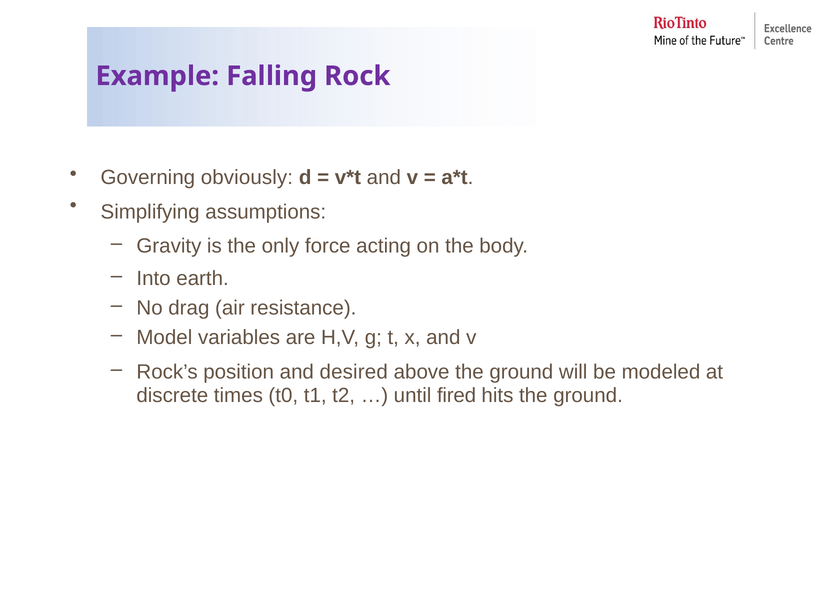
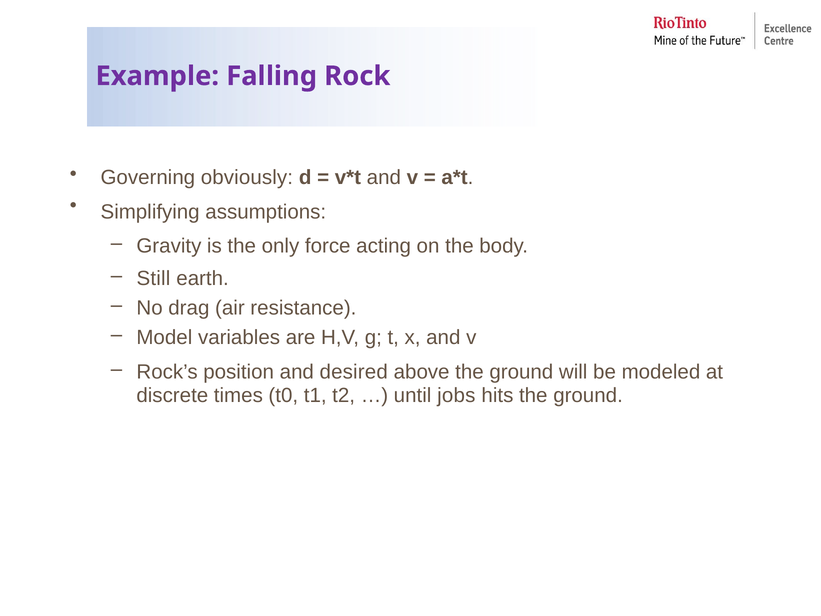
Into: Into -> Still (153, 279)
fired: fired -> jobs (456, 395)
